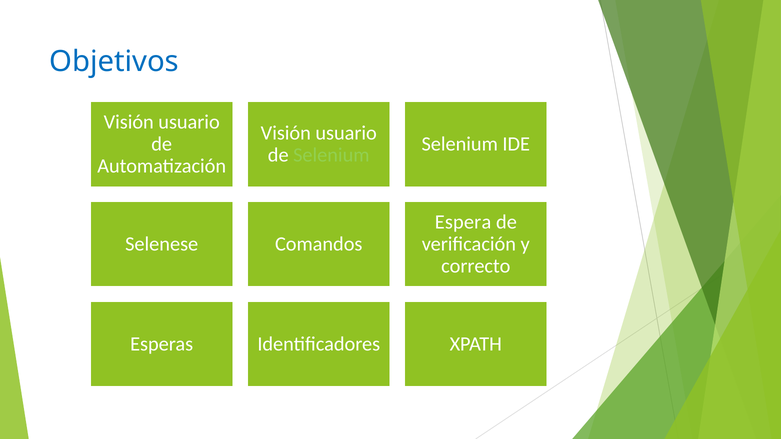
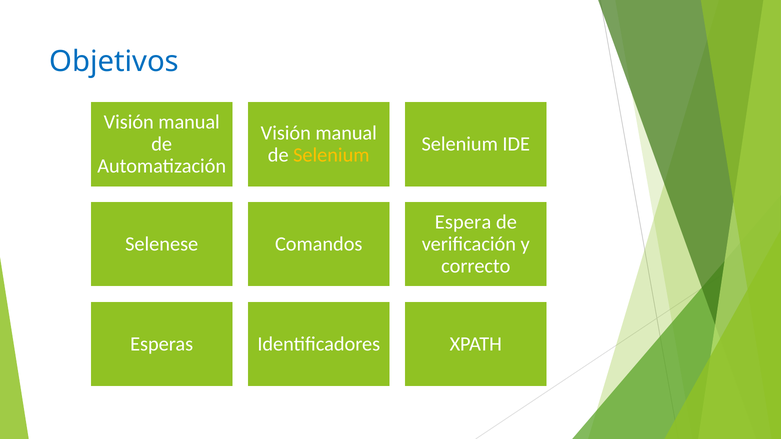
usuario: usuario -> manual (189, 122)
usuario: usuario -> manual (346, 133)
Selenium colour: light green -> yellow (331, 155)
